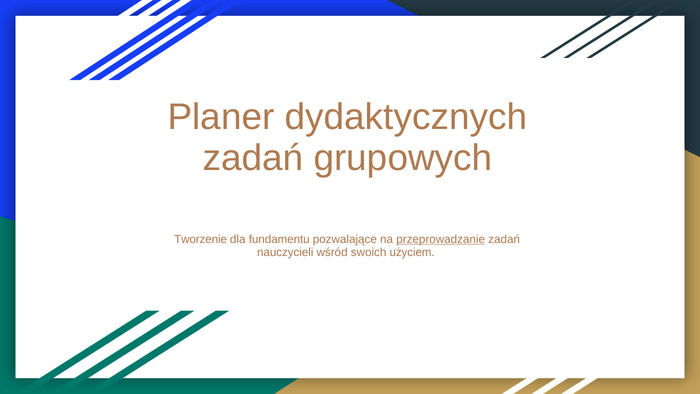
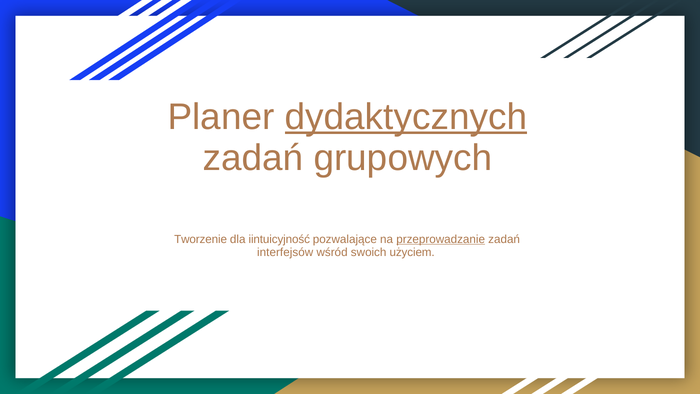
dydaktycznych underline: none -> present (406, 117)
fundamentu: fundamentu -> iintuicyjność (279, 239)
nauczycieli: nauczycieli -> interfejsów (285, 252)
